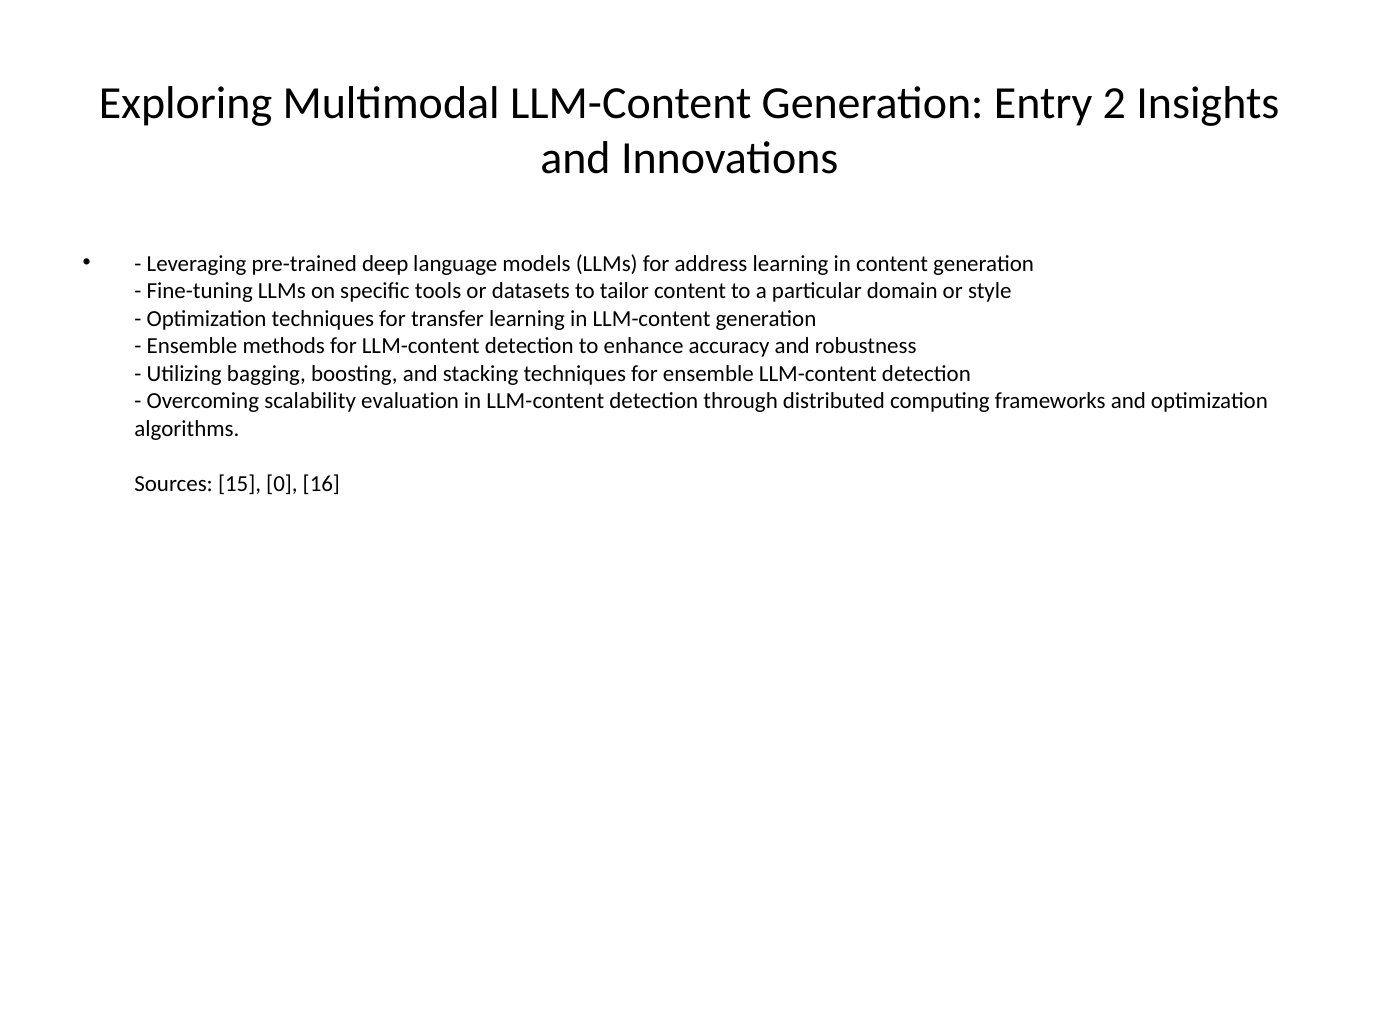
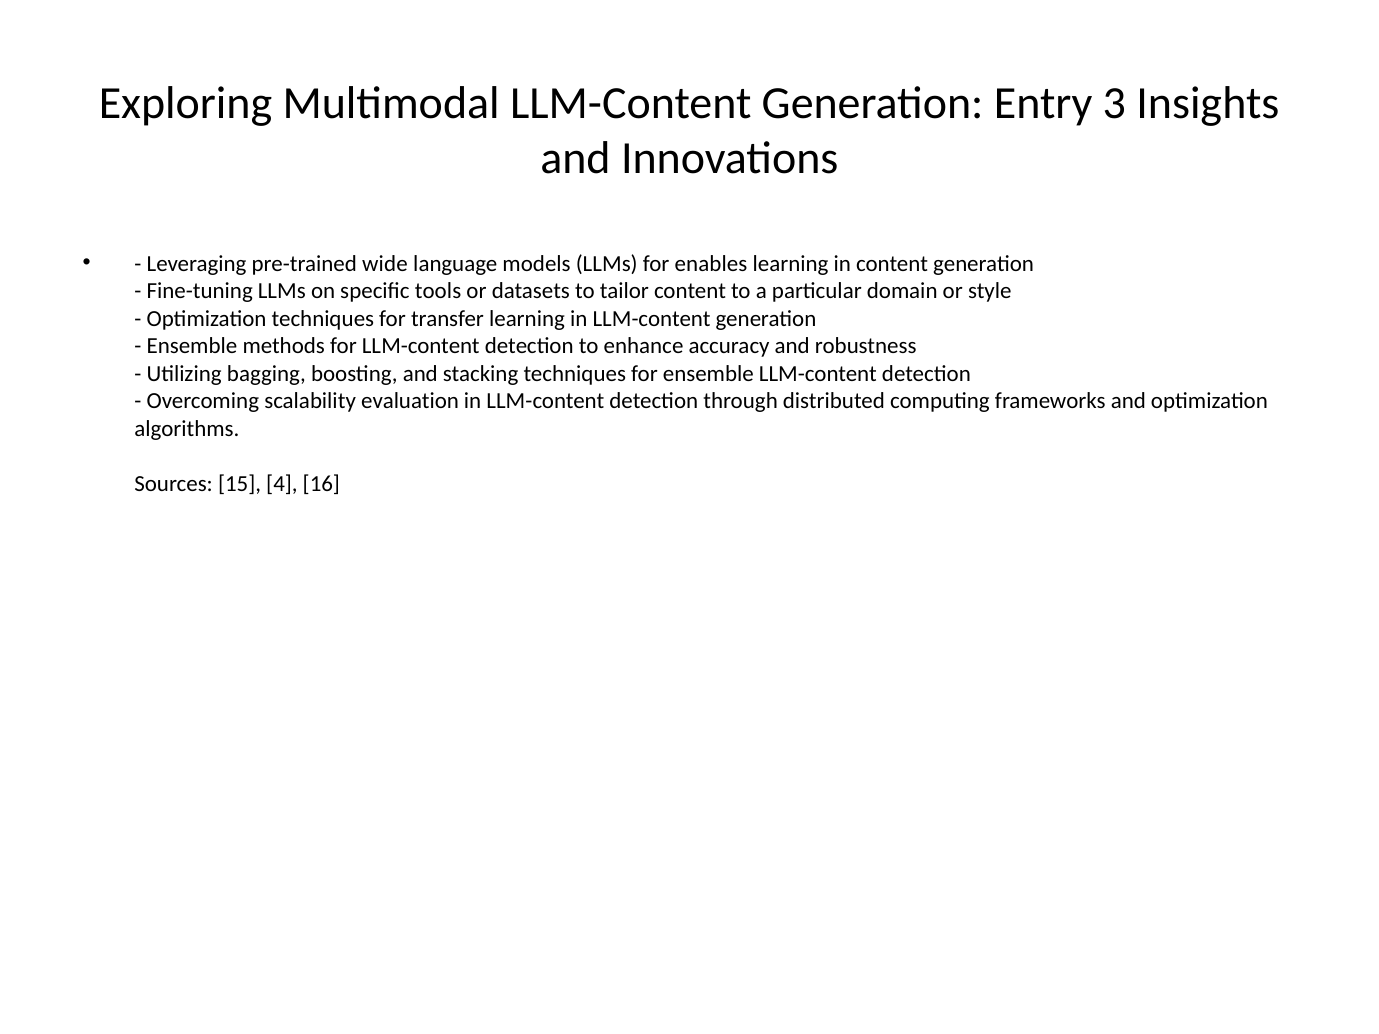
2: 2 -> 3 (1114, 103)
deep: deep -> wide (385, 264)
address: address -> enables (711, 264)
0: 0 -> 4 (282, 484)
